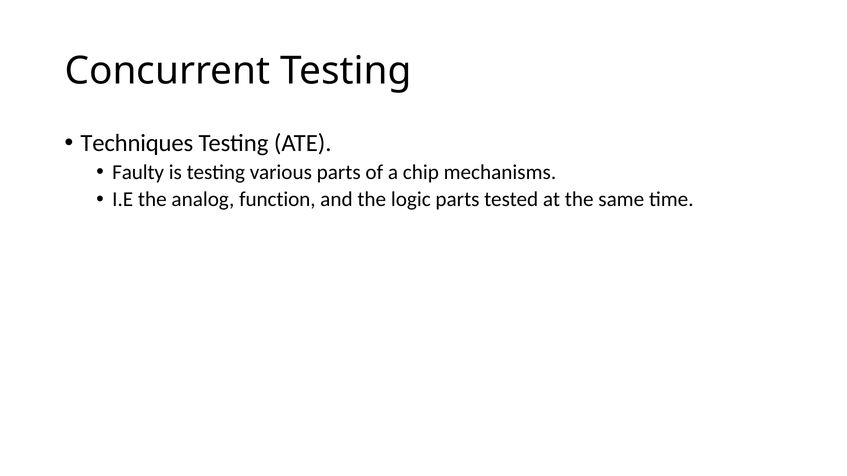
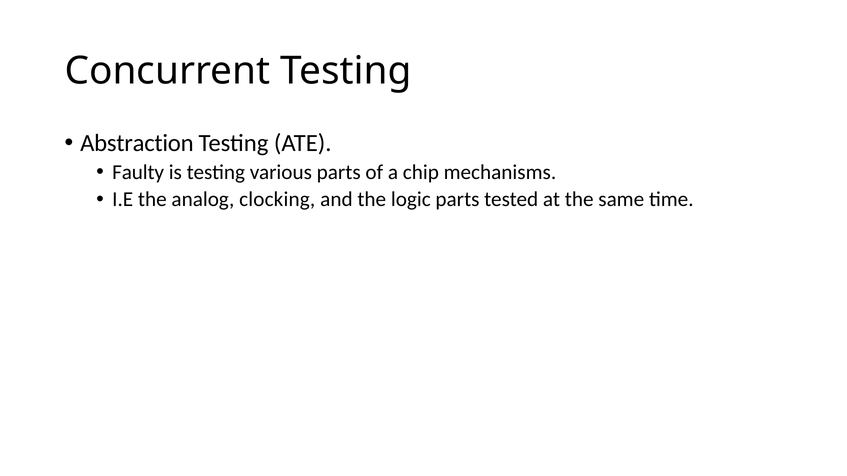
Techniques: Techniques -> Abstraction (137, 143)
function: function -> clocking (277, 200)
